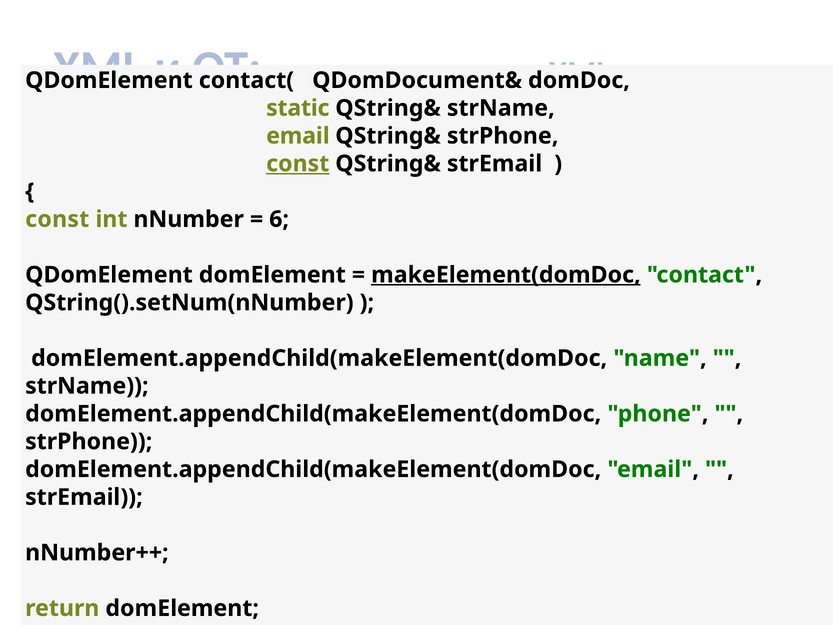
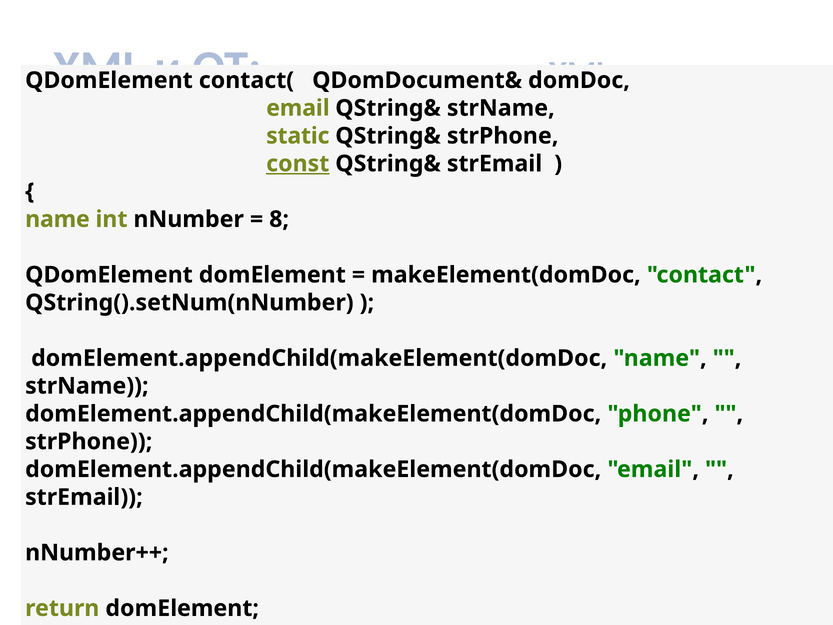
static: static -> email (298, 108)
email: email -> static (298, 136)
const: const -> name (57, 219)
6: 6 -> 8 (279, 219)
makeElement(domDoc underline: present -> none (506, 275)
